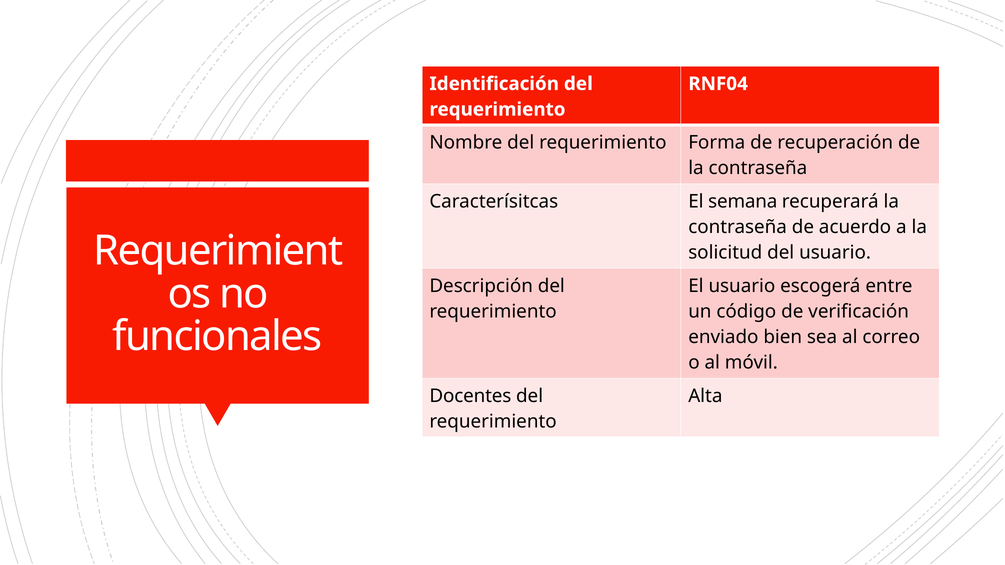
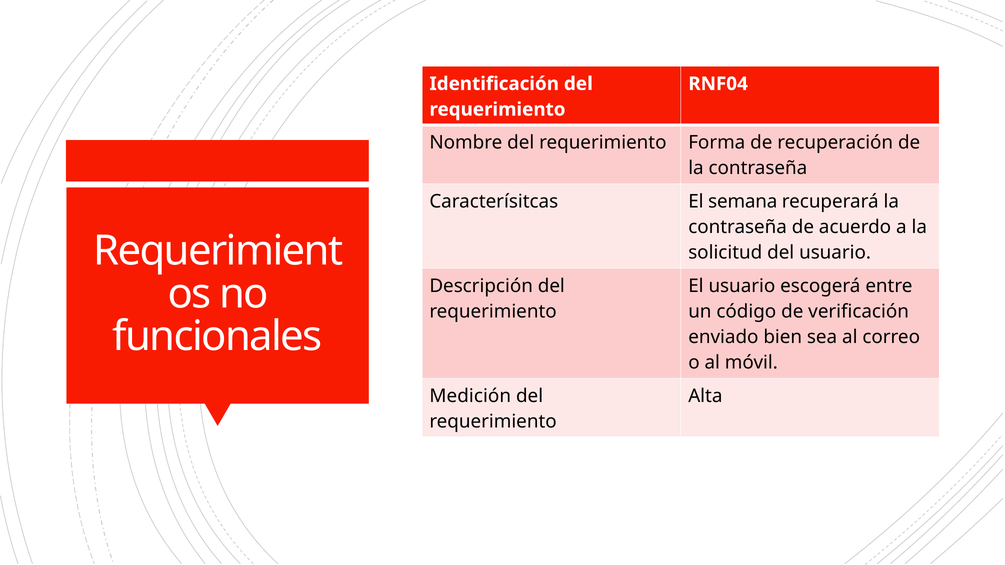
Docentes: Docentes -> Medición (470, 396)
